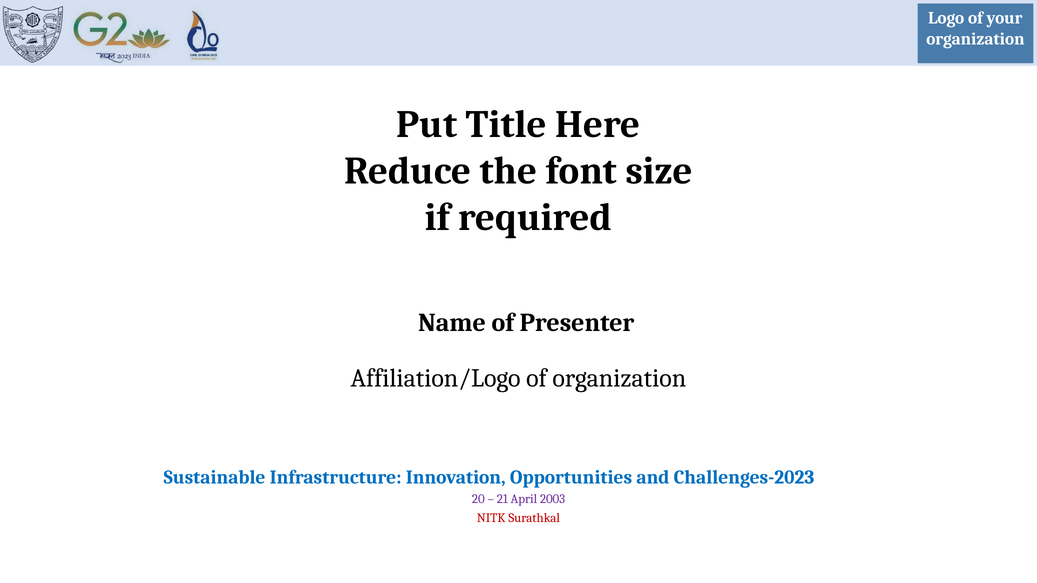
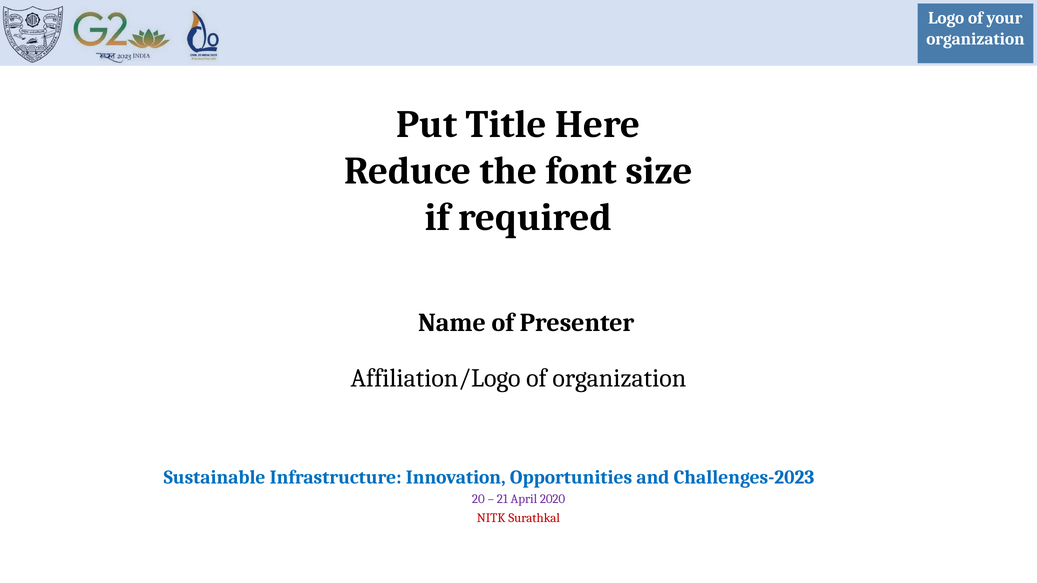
2003: 2003 -> 2020 (553, 499)
